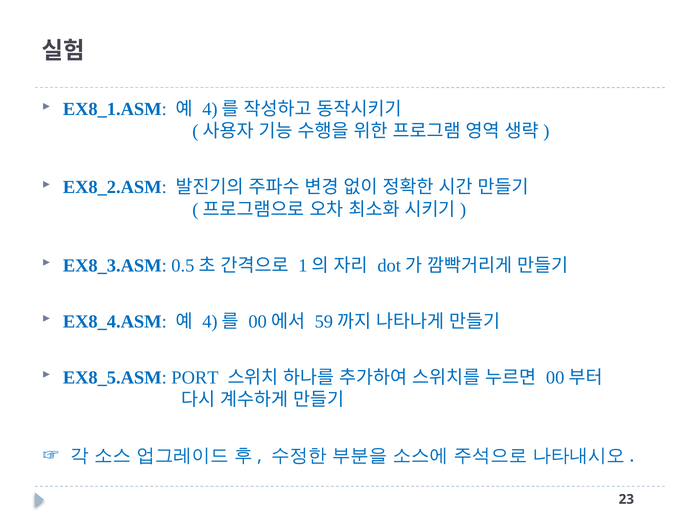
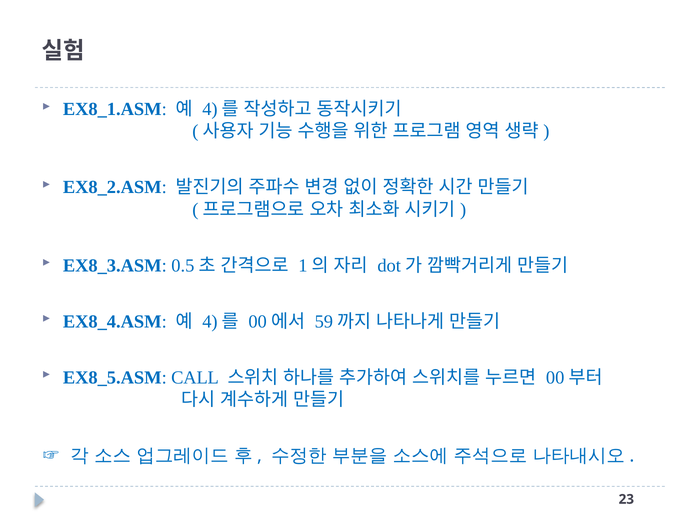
PORT: PORT -> CALL (195, 377)
